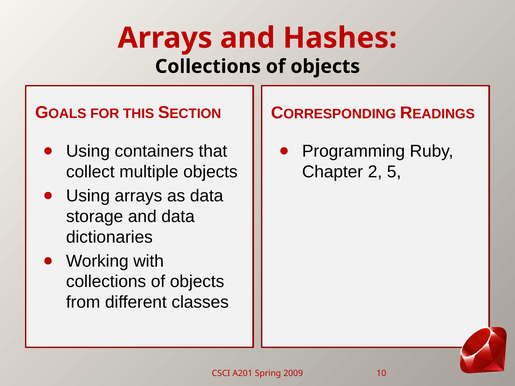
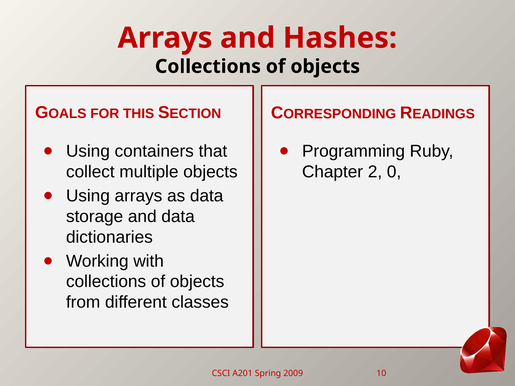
5: 5 -> 0 (394, 172)
